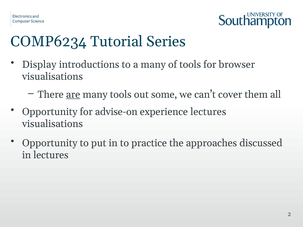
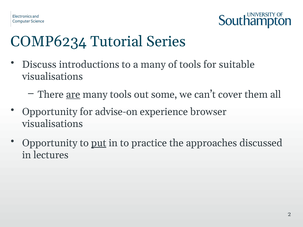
Display: Display -> Discuss (39, 65)
browser: browser -> suitable (237, 65)
experience lectures: lectures -> browser (208, 112)
put underline: none -> present (99, 143)
